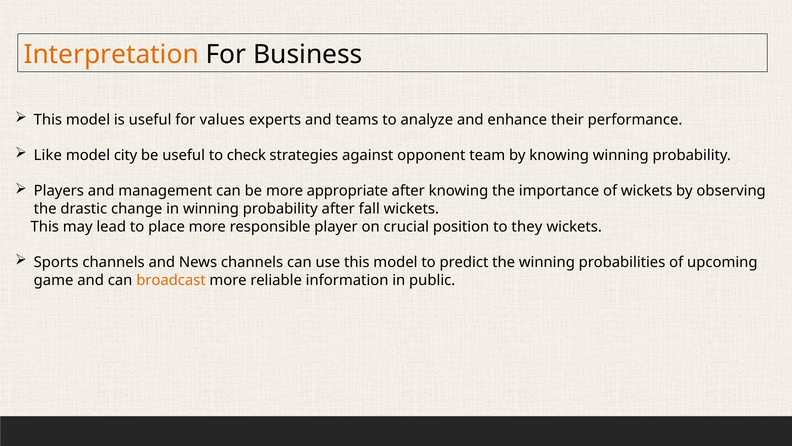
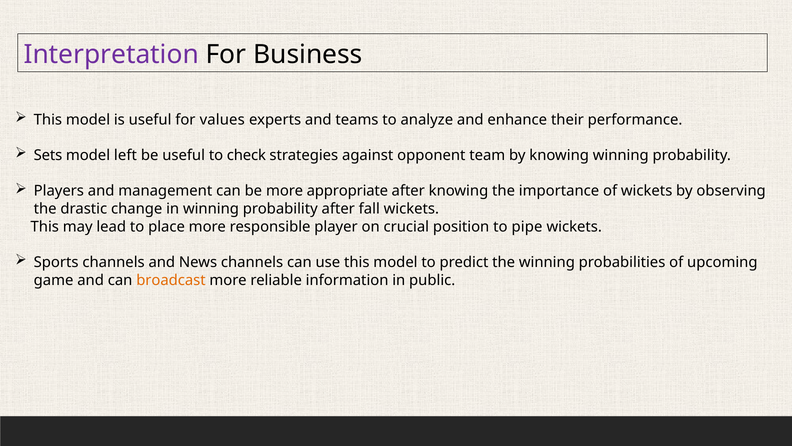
Interpretation colour: orange -> purple (111, 55)
Like: Like -> Sets (48, 155)
city: city -> left (125, 155)
they: they -> pipe (527, 226)
